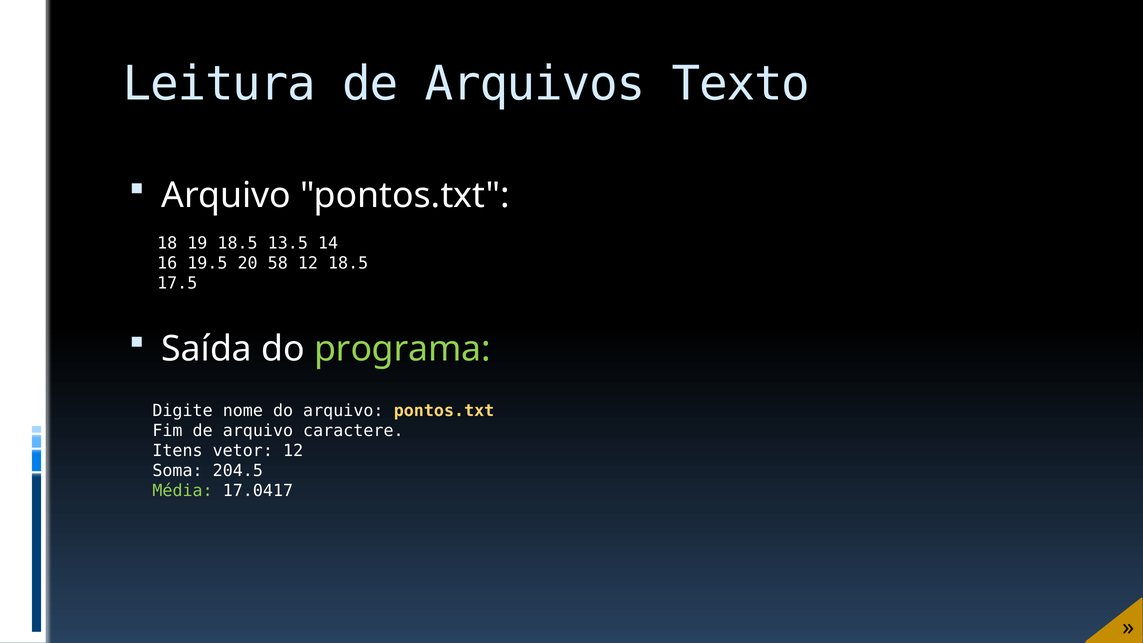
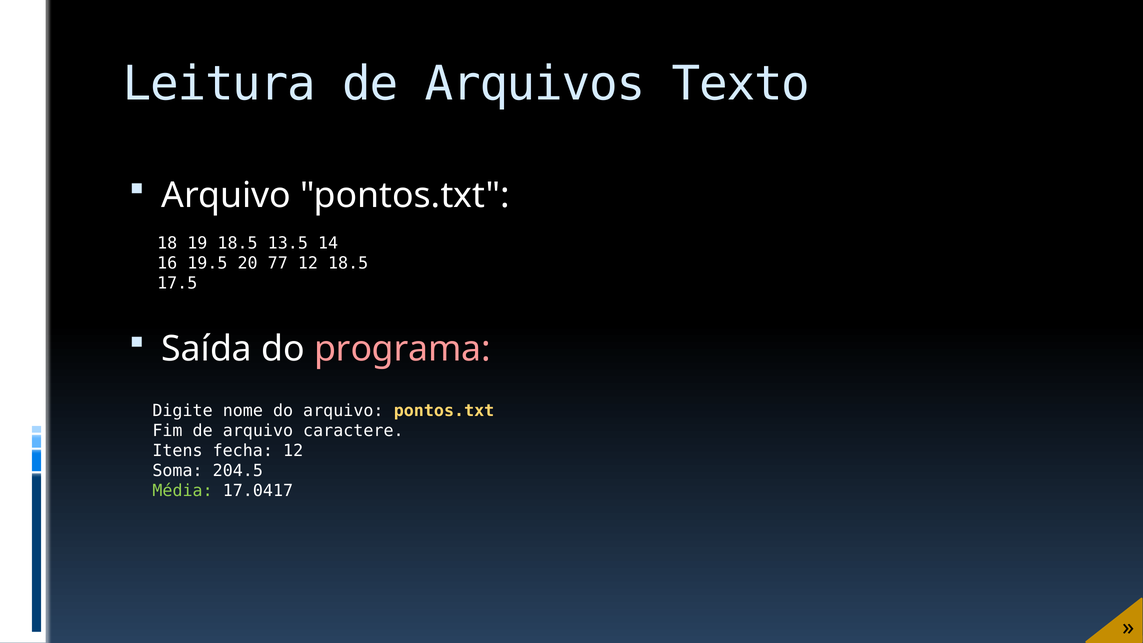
58: 58 -> 77 (278, 263)
programa colour: light green -> pink (402, 349)
vetor: vetor -> fecha (243, 451)
